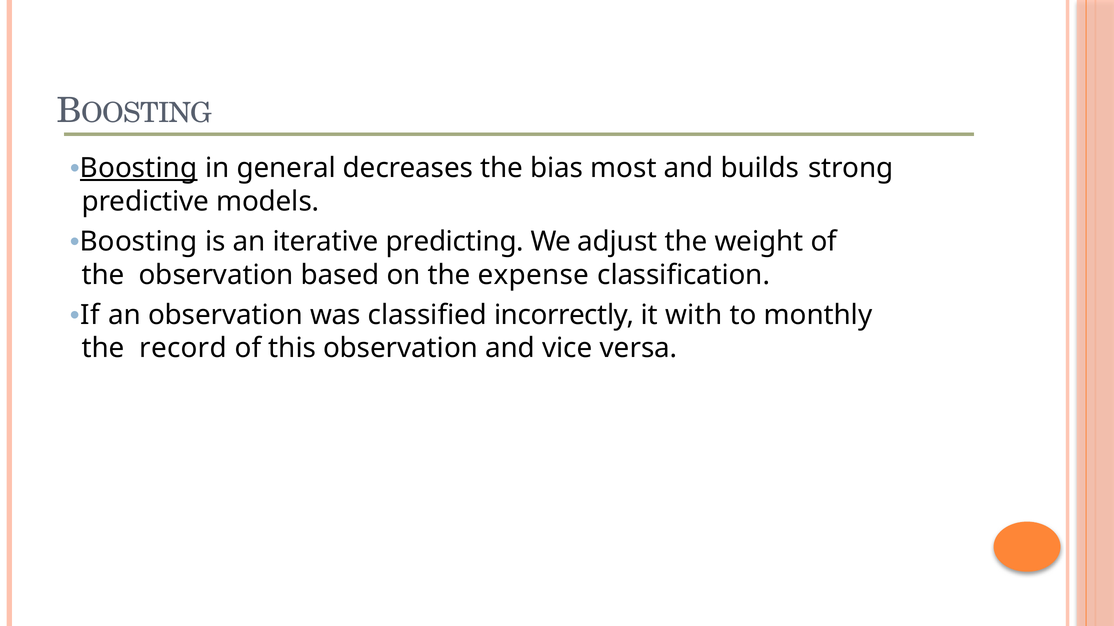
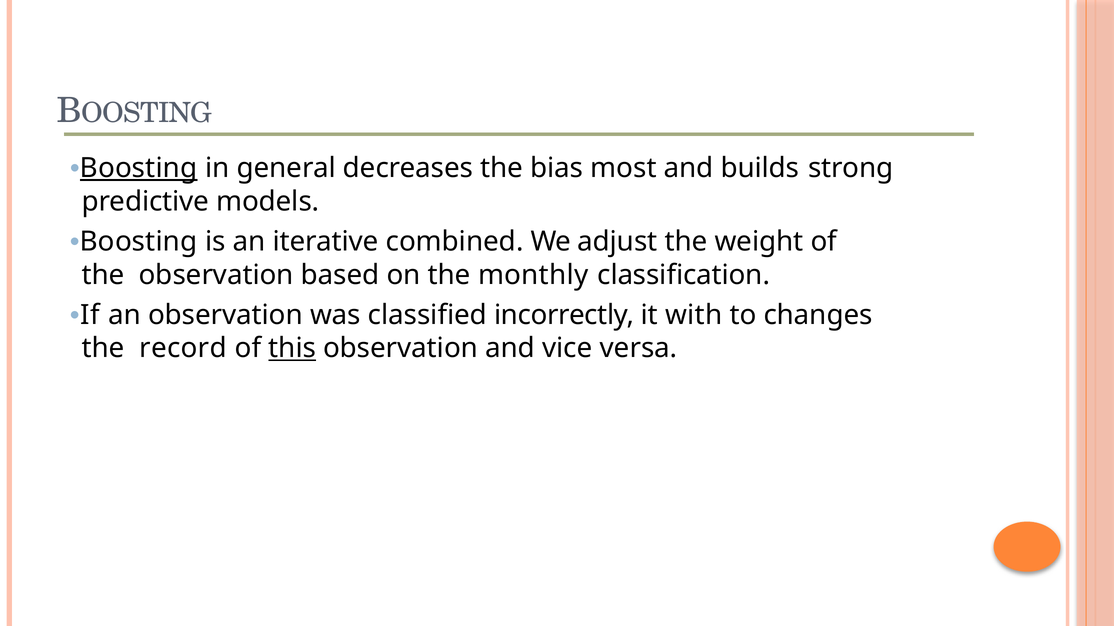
predicting: predicting -> combined (455, 242)
expense: expense -> monthly (533, 275)
monthly: monthly -> changes (818, 315)
this underline: none -> present (292, 349)
